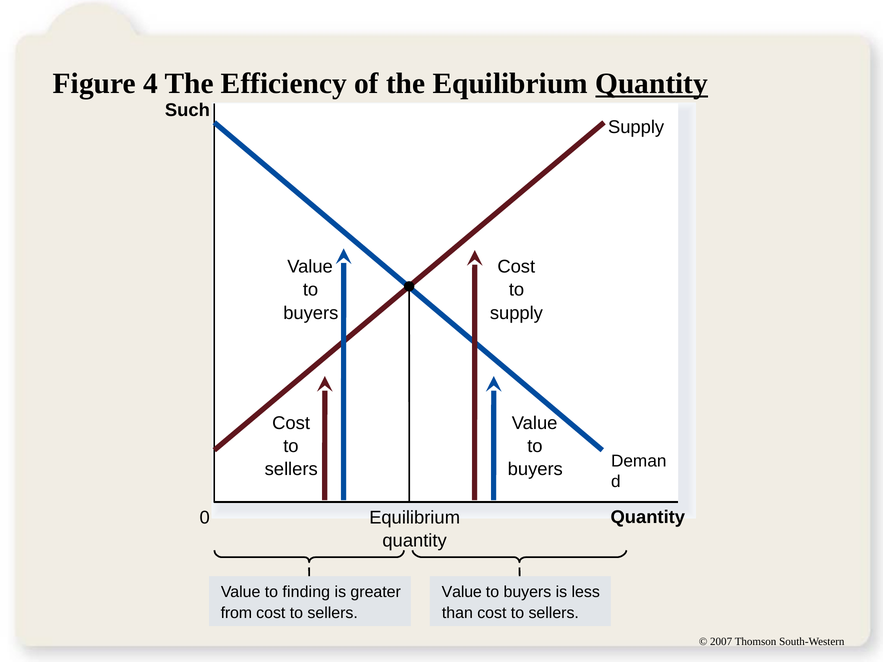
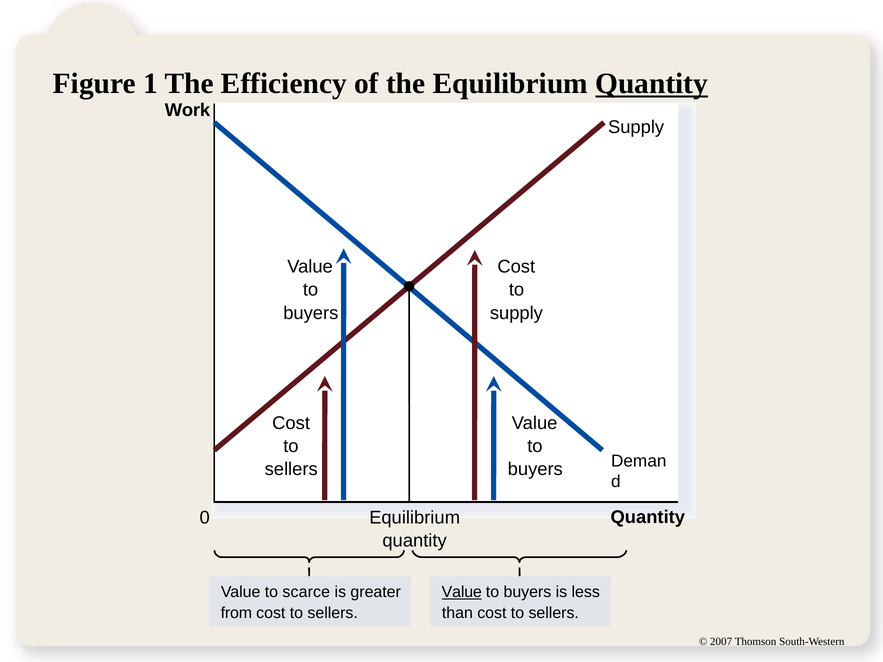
4: 4 -> 1 (150, 84)
Such: Such -> Work (187, 110)
finding: finding -> scarce (306, 592)
Value underline: none -> present (462, 592)
